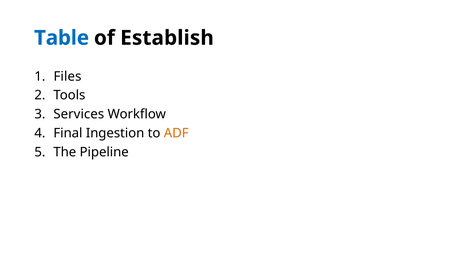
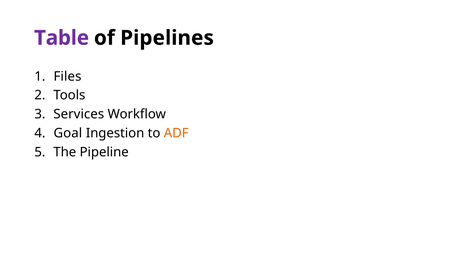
Table colour: blue -> purple (62, 38)
Establish: Establish -> Pipelines (167, 38)
Final: Final -> Goal (68, 133)
